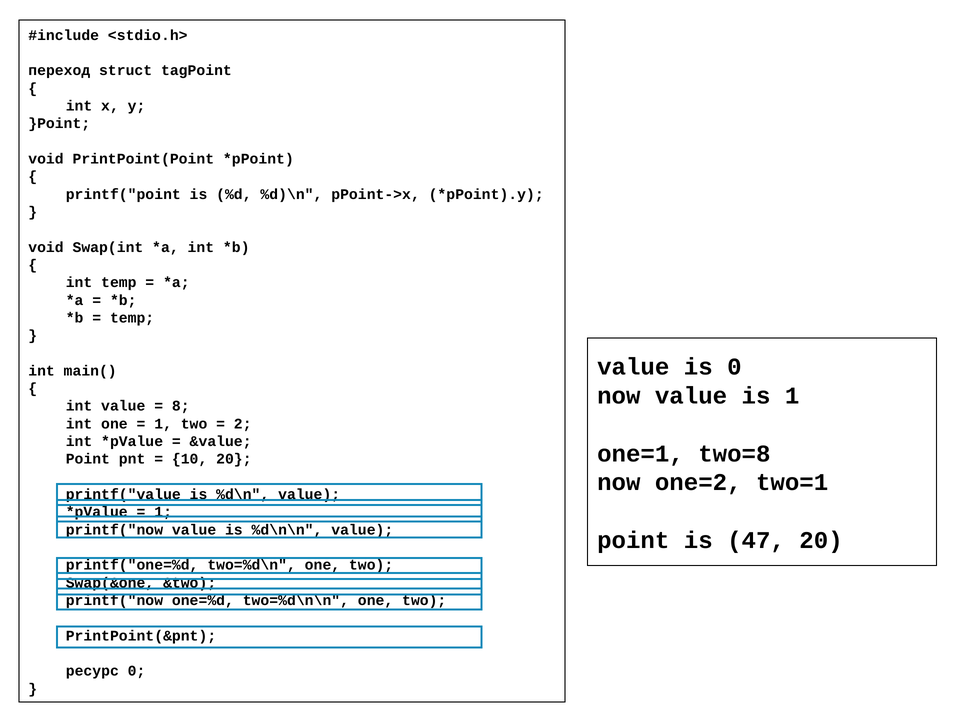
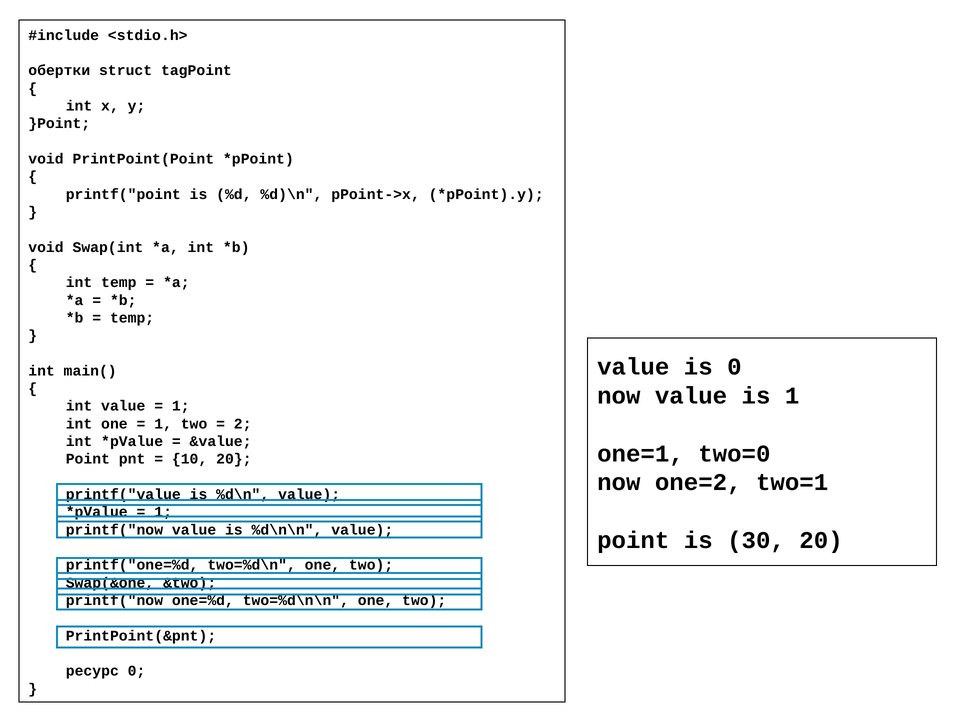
переход: переход -> обертки (59, 71)
8: 8 -> 1 (181, 406)
two=8: two=8 -> two=0 (734, 454)
47: 47 -> 30 (756, 540)
